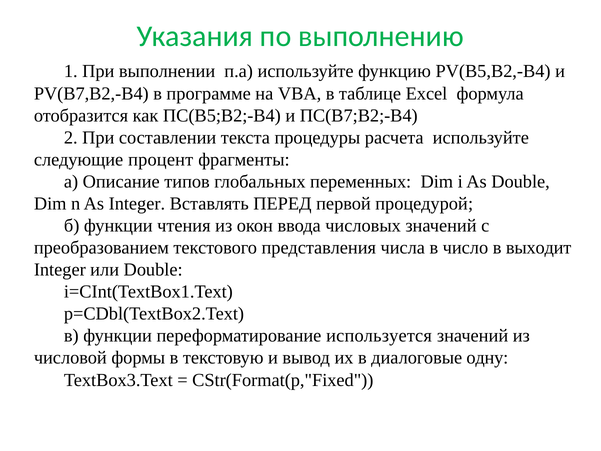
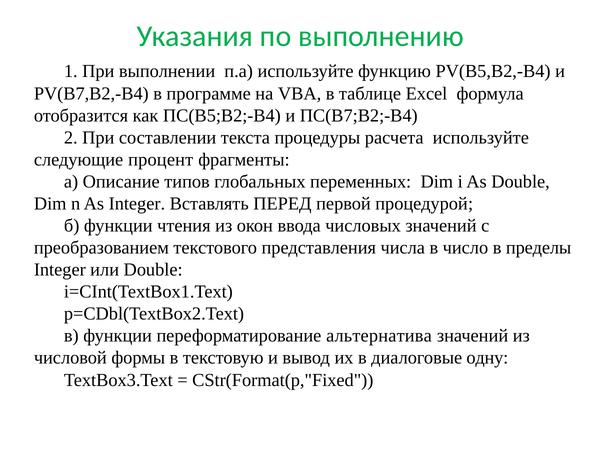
выходит: выходит -> пределы (539, 248)
используется: используется -> альтернатива (379, 336)
